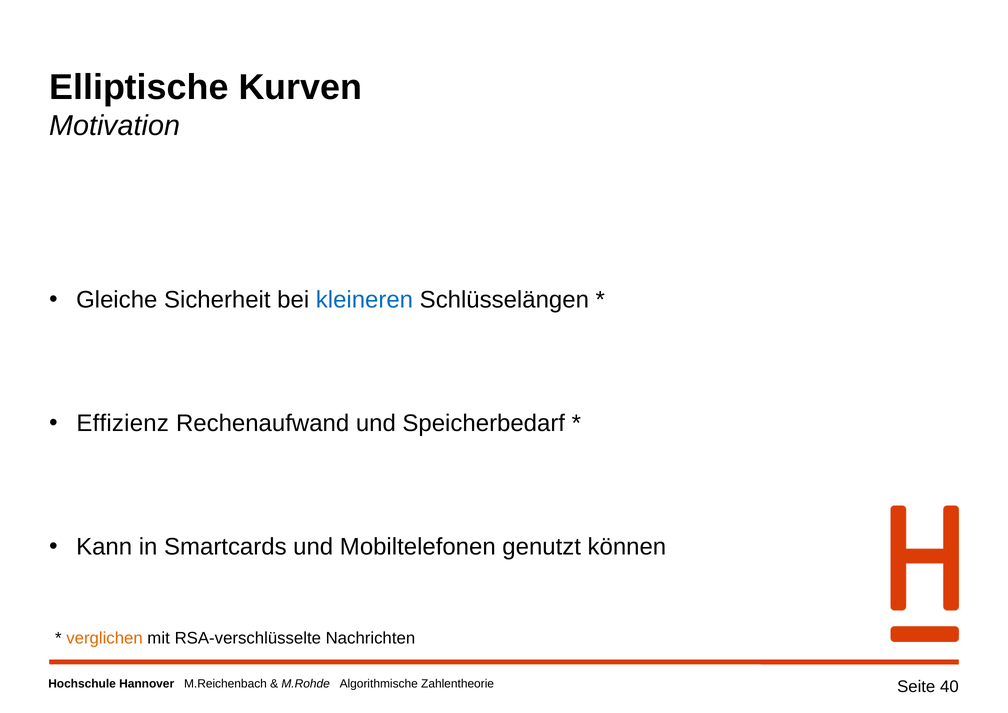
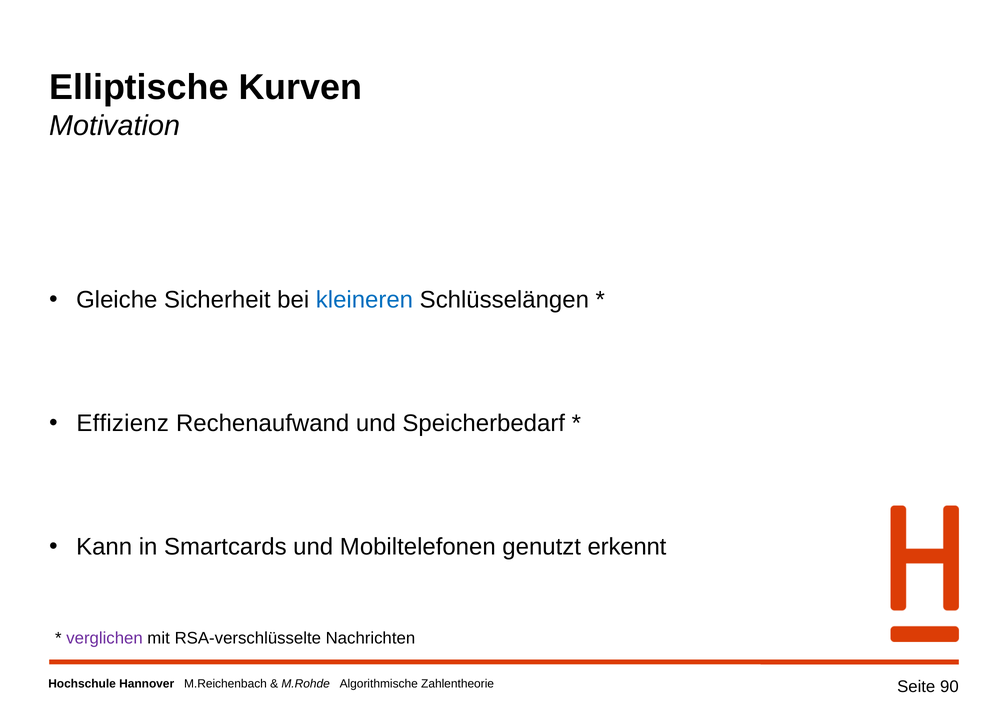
können: können -> erkennt (627, 547)
verglichen colour: orange -> purple (105, 638)
40: 40 -> 90 (949, 687)
